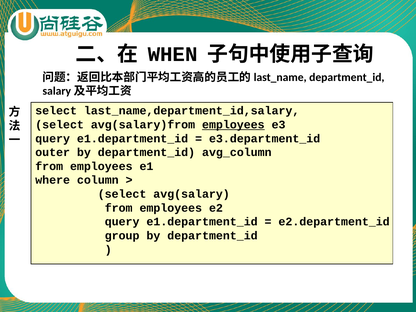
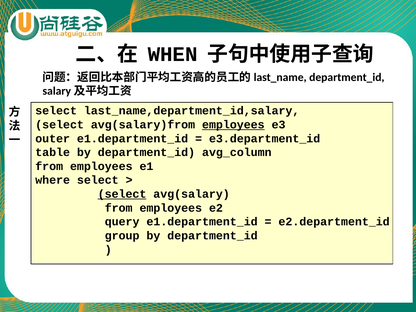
query: query -> outer (53, 139)
outer: outer -> table (53, 152)
where column: column -> select (98, 180)
select underline: none -> present (122, 194)
